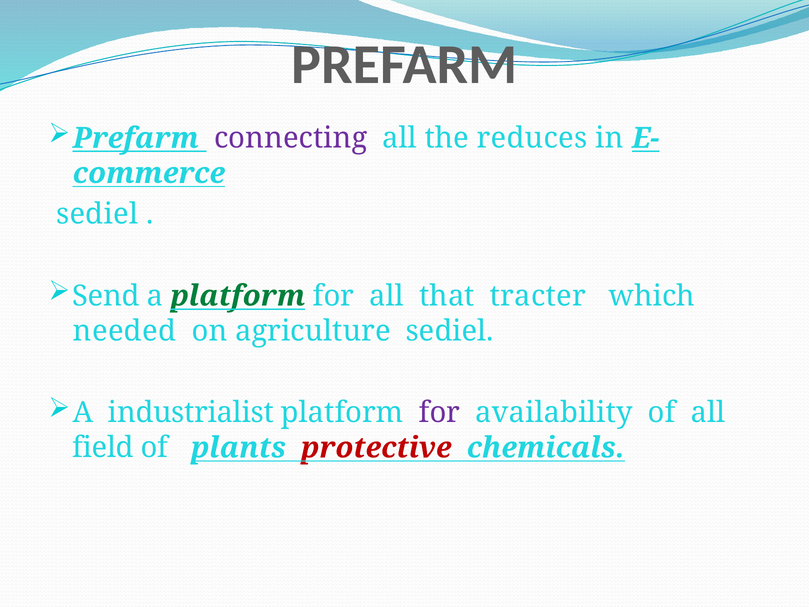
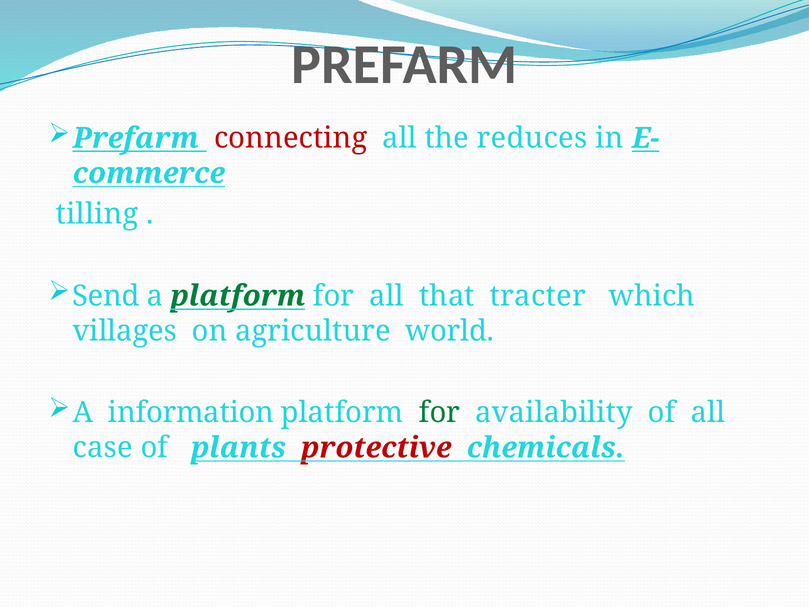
connecting colour: purple -> red (291, 138)
sediel: sediel -> tilling (97, 214)
needed: needed -> villages (125, 331)
agriculture sediel: sediel -> world (450, 331)
industrialist: industrialist -> information (191, 413)
for colour: purple -> green (440, 413)
field: field -> case (103, 448)
